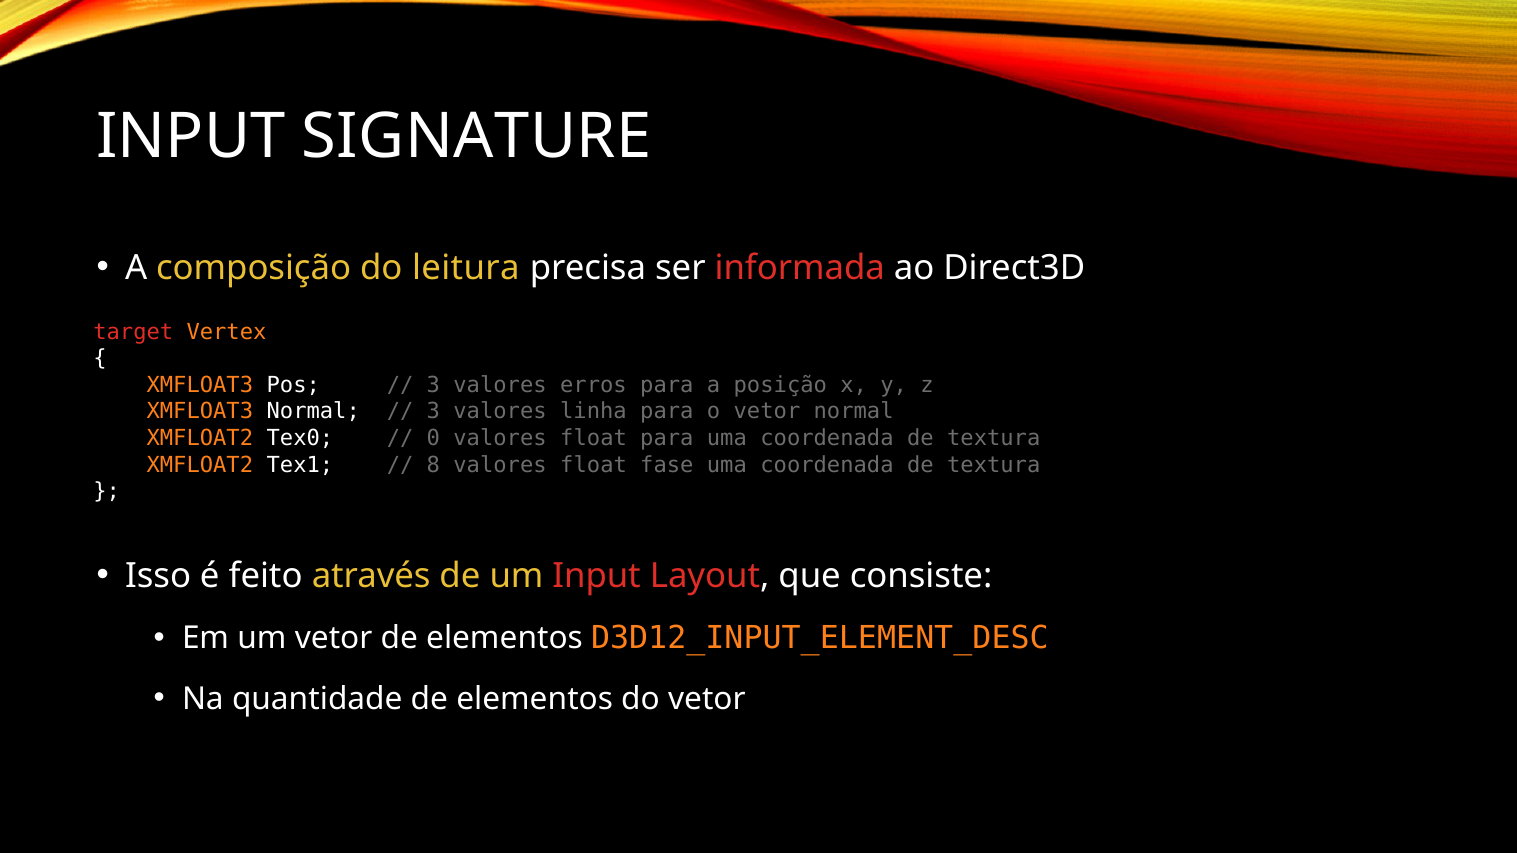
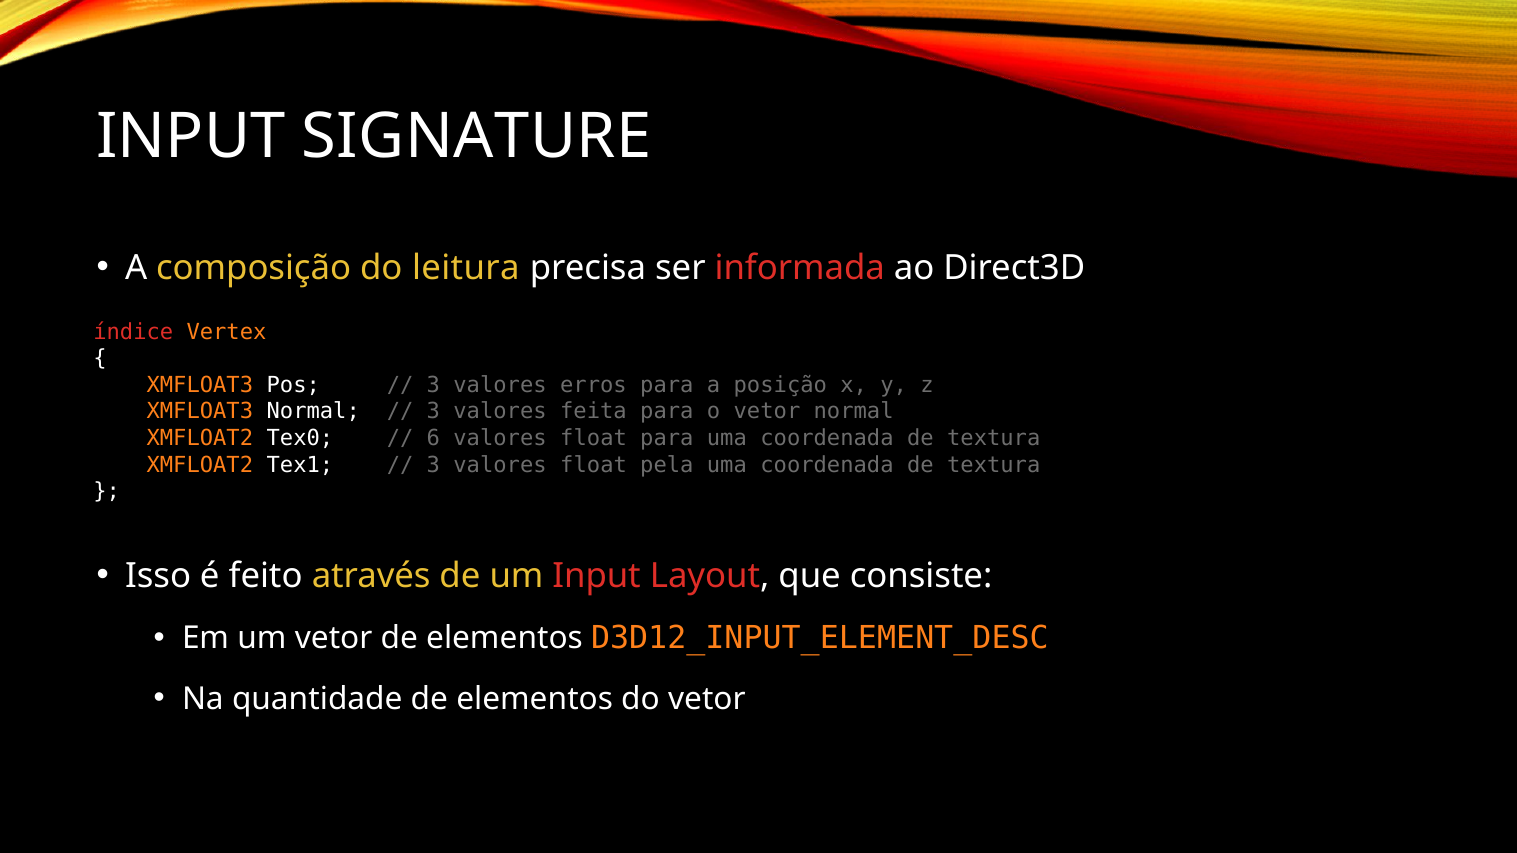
target: target -> índice (133, 332)
linha: linha -> feita (593, 412)
0: 0 -> 6 (433, 438)
8: 8 -> 3 (433, 465)
fase: fase -> pela (667, 465)
